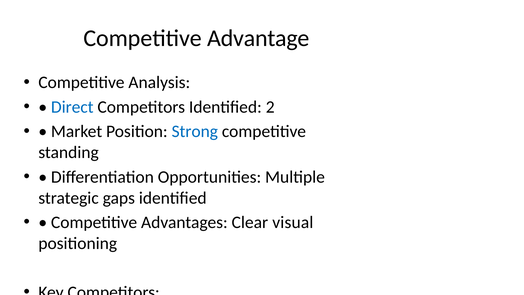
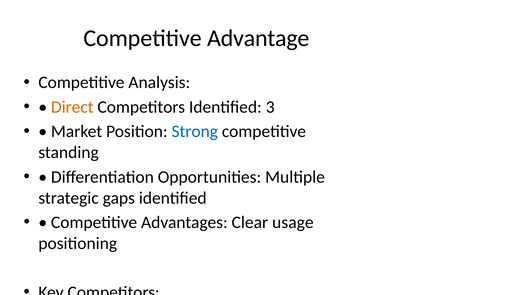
Direct colour: blue -> orange (72, 107)
2: 2 -> 3 (270, 107)
visual: visual -> usage (293, 222)
